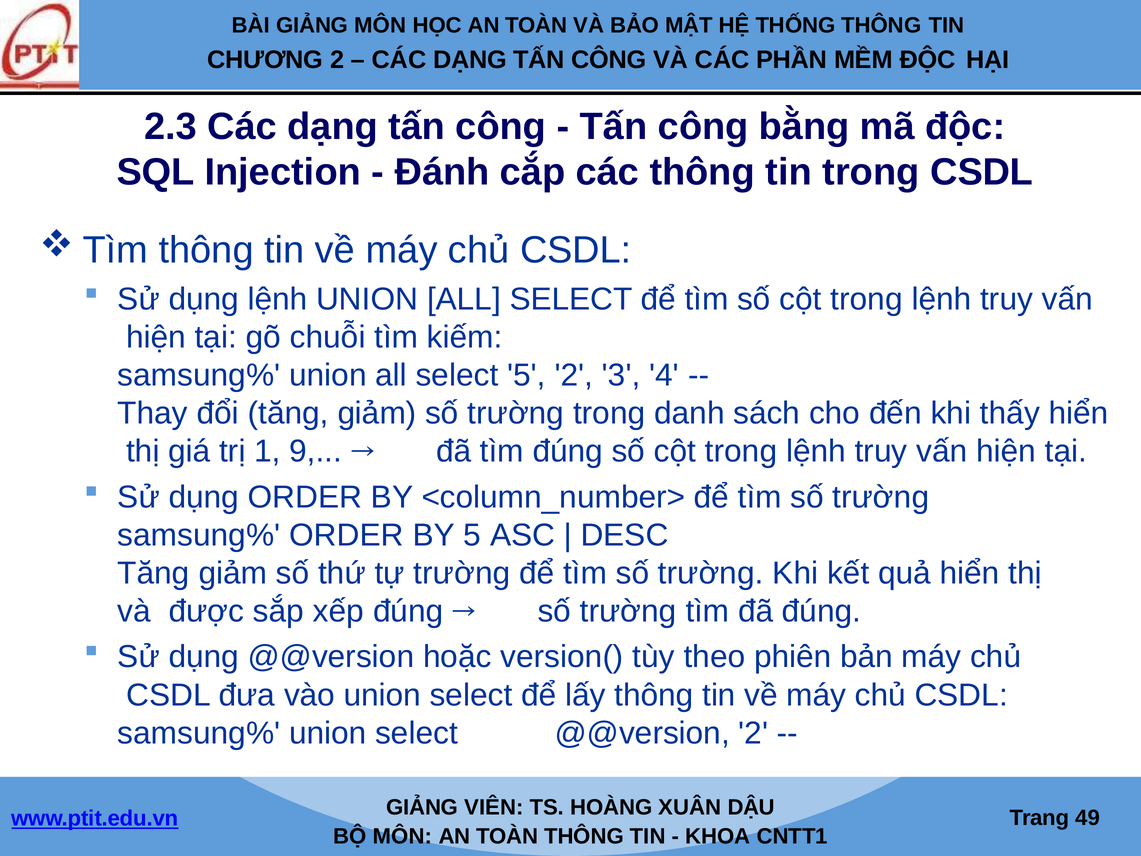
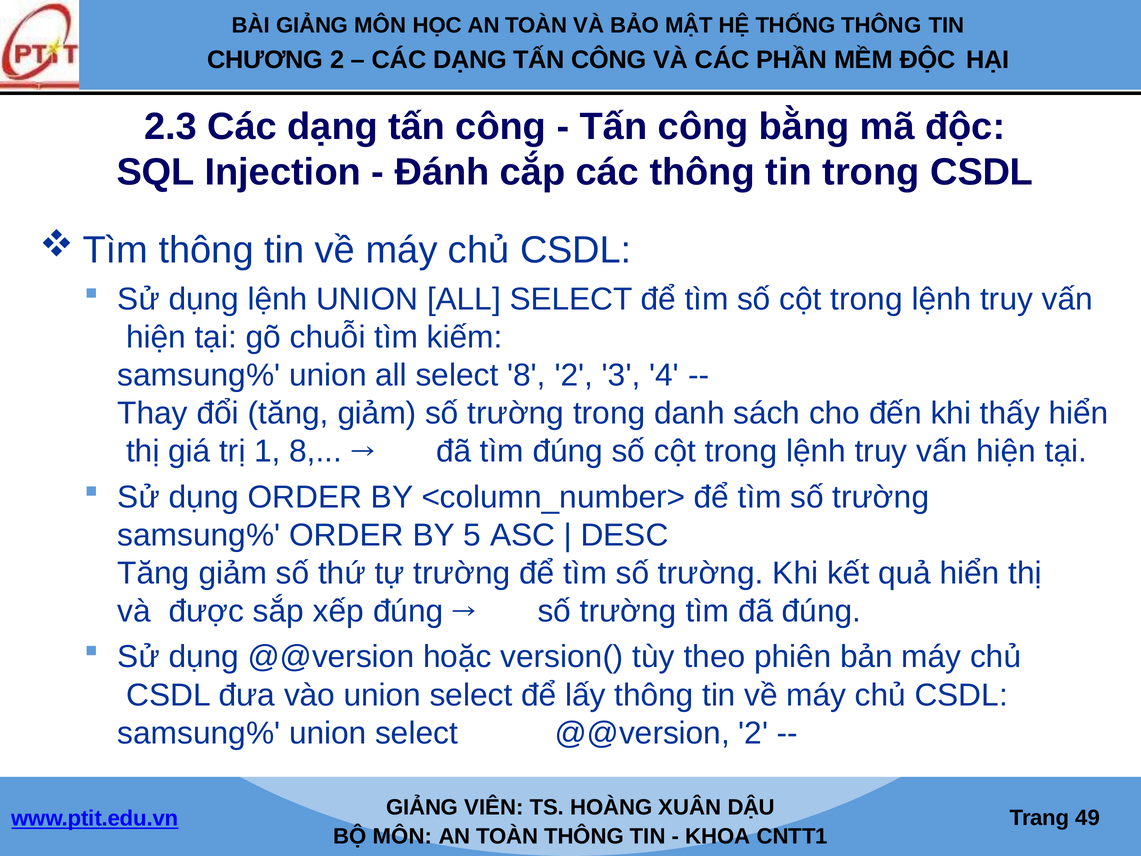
select 5: 5 -> 8 (526, 375)
1 9: 9 -> 8 (316, 451)
